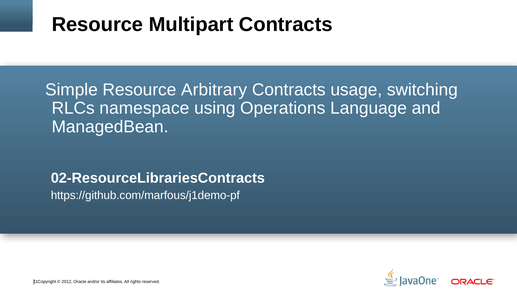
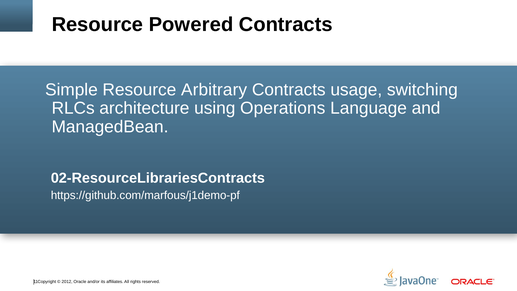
Multipart: Multipart -> Powered (191, 25)
namespace: namespace -> architecture (144, 108)
